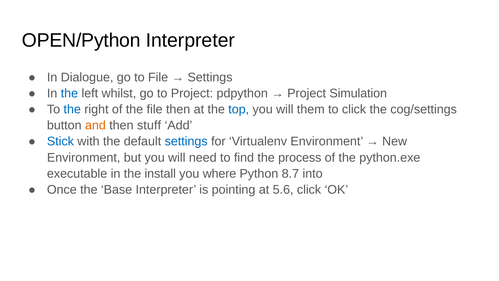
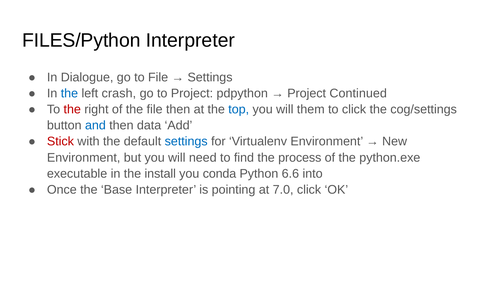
OPEN/Python: OPEN/Python -> FILES/Python (81, 40)
whilst: whilst -> crash (119, 93)
Simulation: Simulation -> Continued (358, 93)
the colour: blue -> red (72, 109)
and colour: orange -> blue (95, 125)
stuff: stuff -> data (149, 125)
Stick colour: blue -> red (60, 141)
where: where -> conda (219, 173)
8.7: 8.7 -> 6.6 (290, 173)
5.6: 5.6 -> 7.0 (283, 190)
